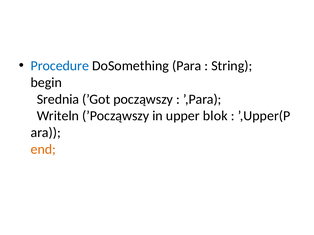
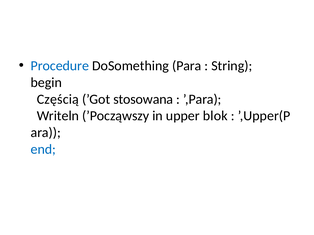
Srednia: Srednia -> Częścią (58, 99)
począwszy: począwszy -> stosowana (143, 99)
end colour: orange -> blue (43, 150)
